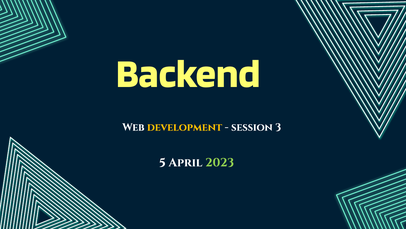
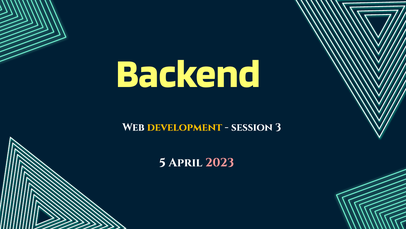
2023 colour: light green -> pink (220, 162)
